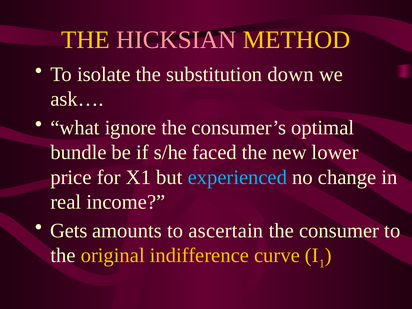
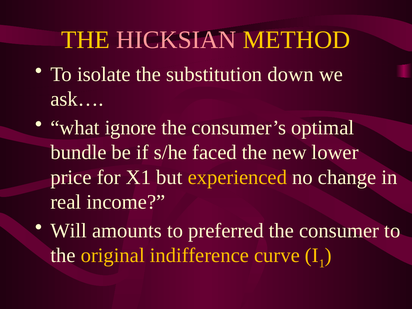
experienced colour: light blue -> yellow (237, 177)
Gets: Gets -> Will (69, 231)
ascertain: ascertain -> preferred (226, 231)
